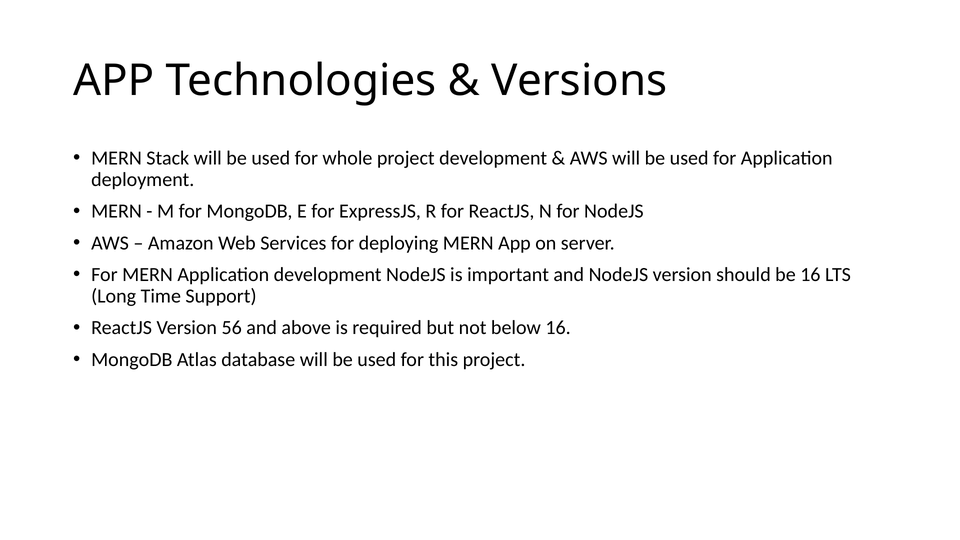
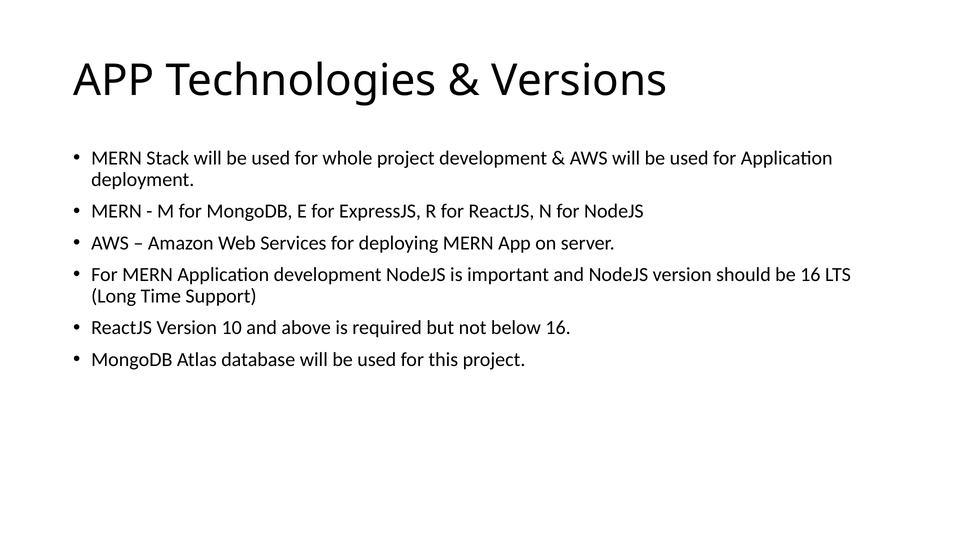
56: 56 -> 10 (232, 328)
